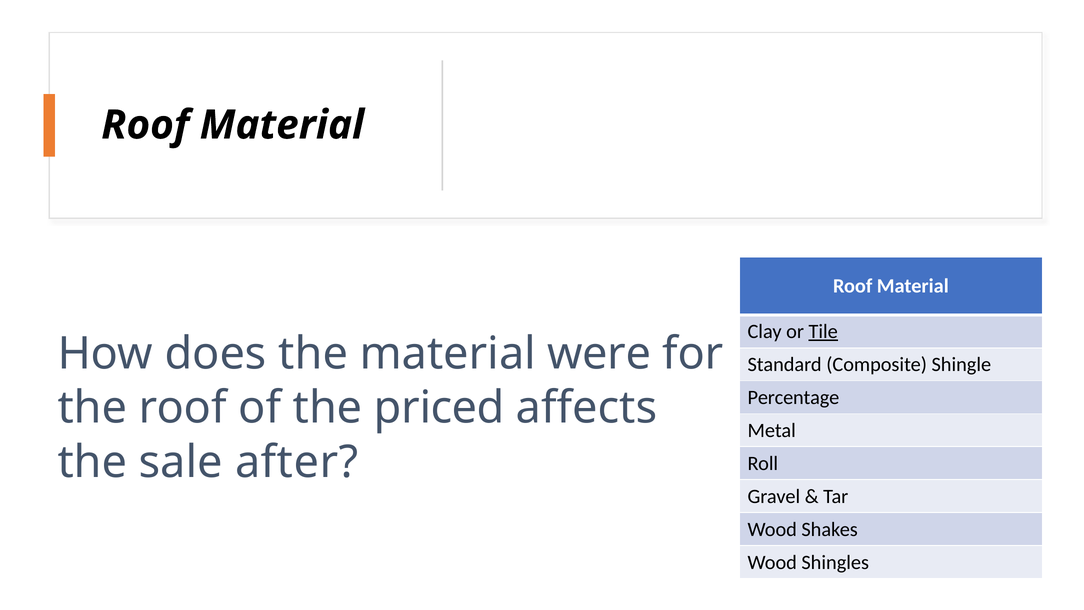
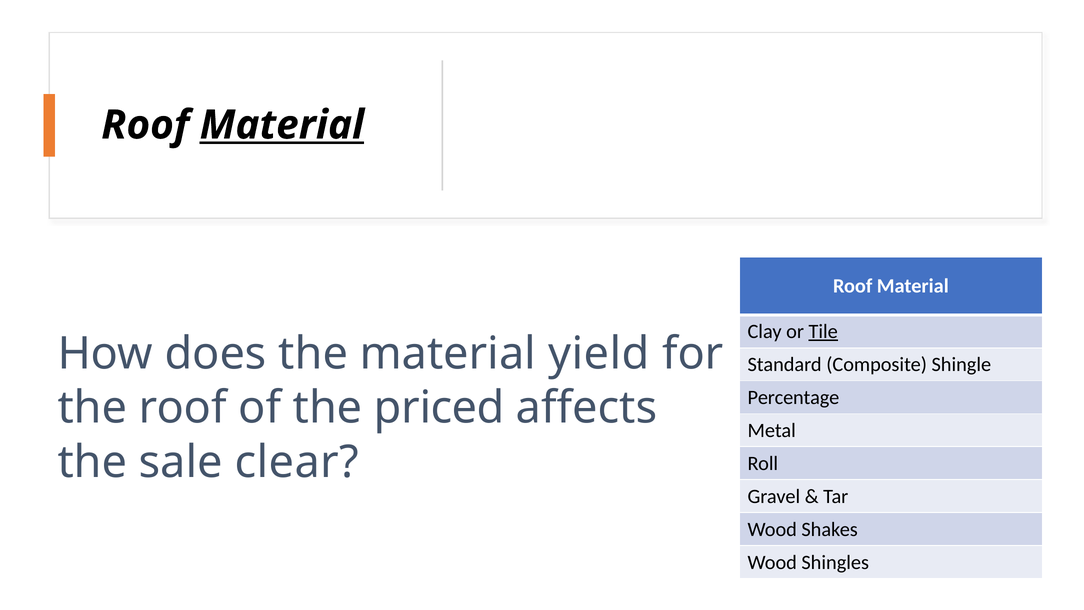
Material underline: none -> present (282, 125)
were: were -> yield (599, 354)
after: after -> clear (297, 462)
